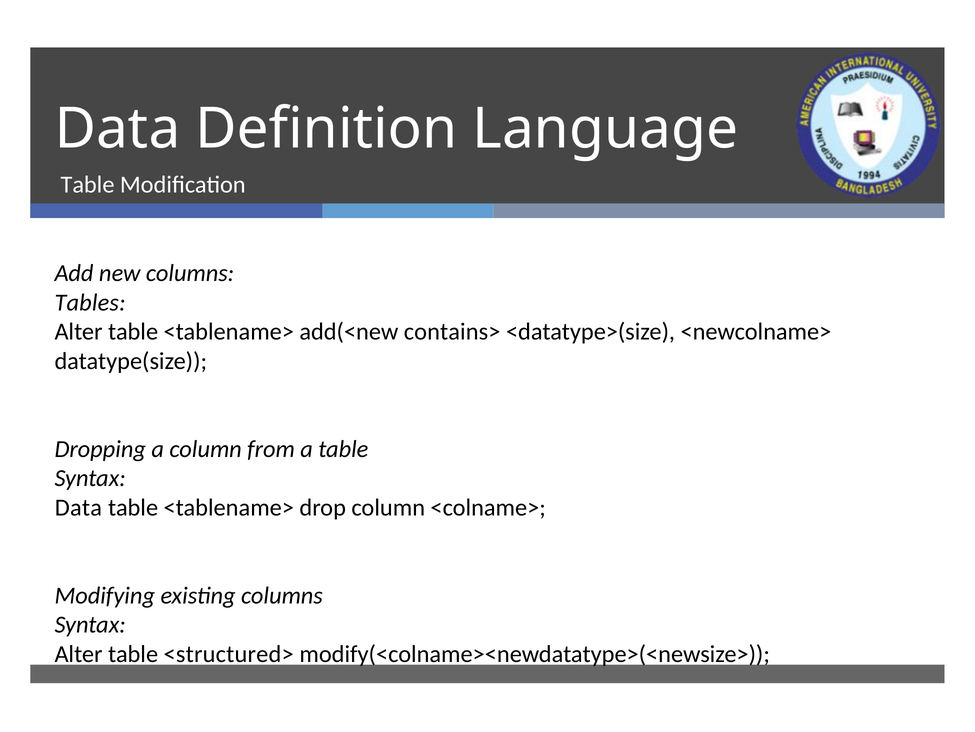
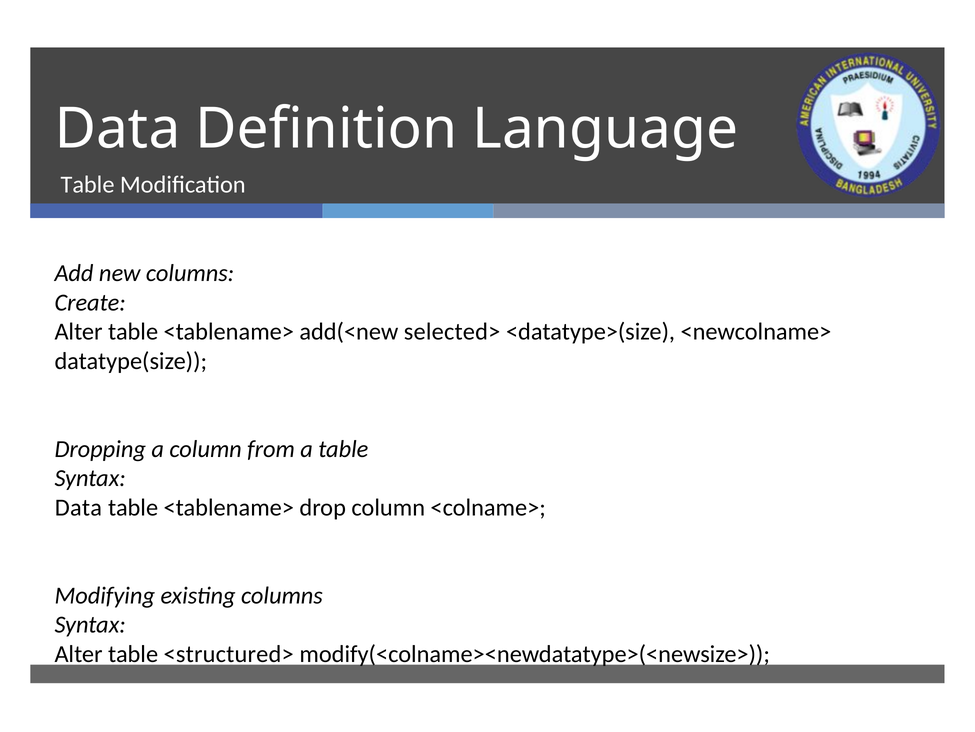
Tables: Tables -> Create (90, 302)
contains>: contains> -> selected> (452, 332)
